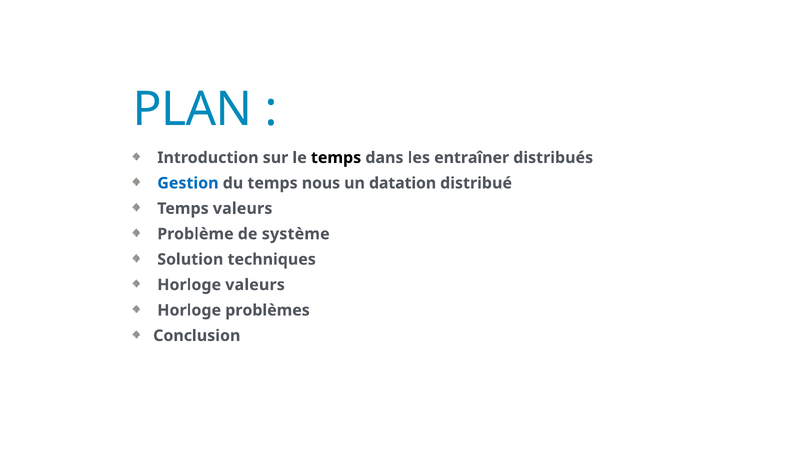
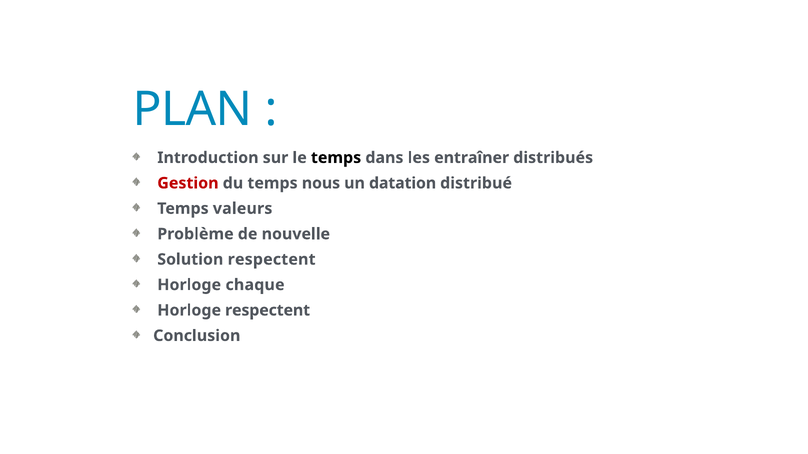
Gestion colour: blue -> red (188, 183)
système: système -> nouvelle (296, 234)
Solution techniques: techniques -> respectent (272, 260)
Horloge valeurs: valeurs -> chaque (255, 285)
Horloge problèmes: problèmes -> respectent (268, 311)
